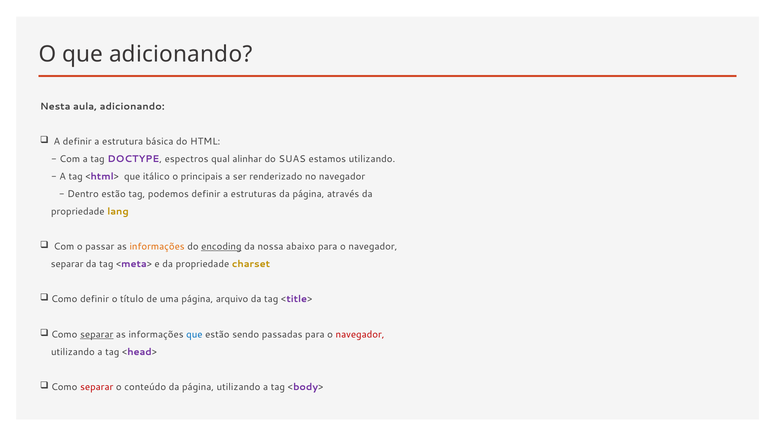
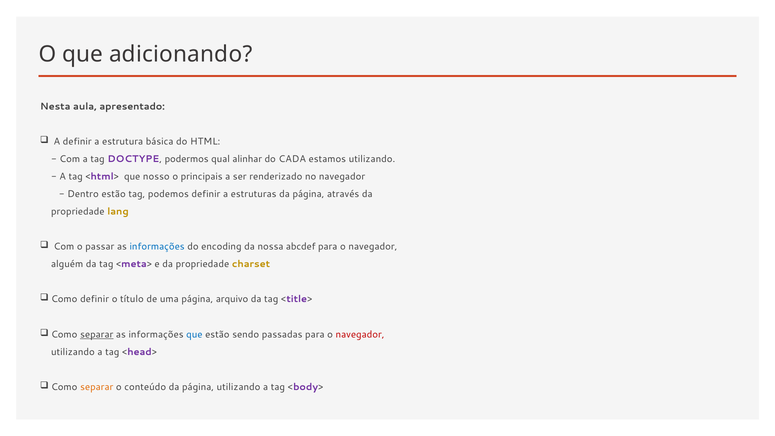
aula adicionando: adicionando -> apresentado (132, 106)
espectros: espectros -> podermos (187, 159)
SUAS: SUAS -> CADA (292, 159)
itálico: itálico -> nosso (156, 177)
informações colour: orange -> blue (157, 247)
encoding underline: present -> none (221, 247)
abaixo: abaixo -> abcdef (301, 247)
separar: separar -> alguém (67, 264)
separar colour: red -> orange (97, 387)
